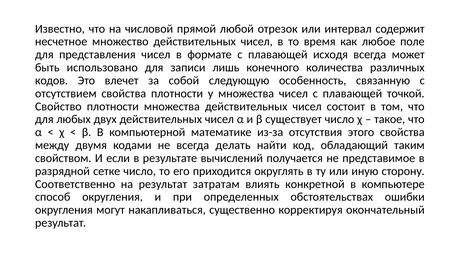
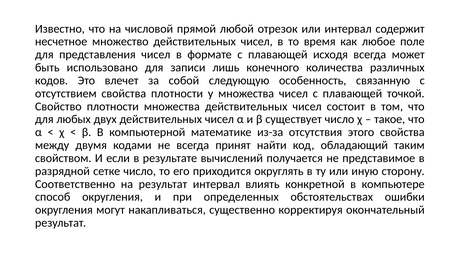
делать: делать -> принят (233, 145)
результат затратам: затратам -> интервал (216, 184)
